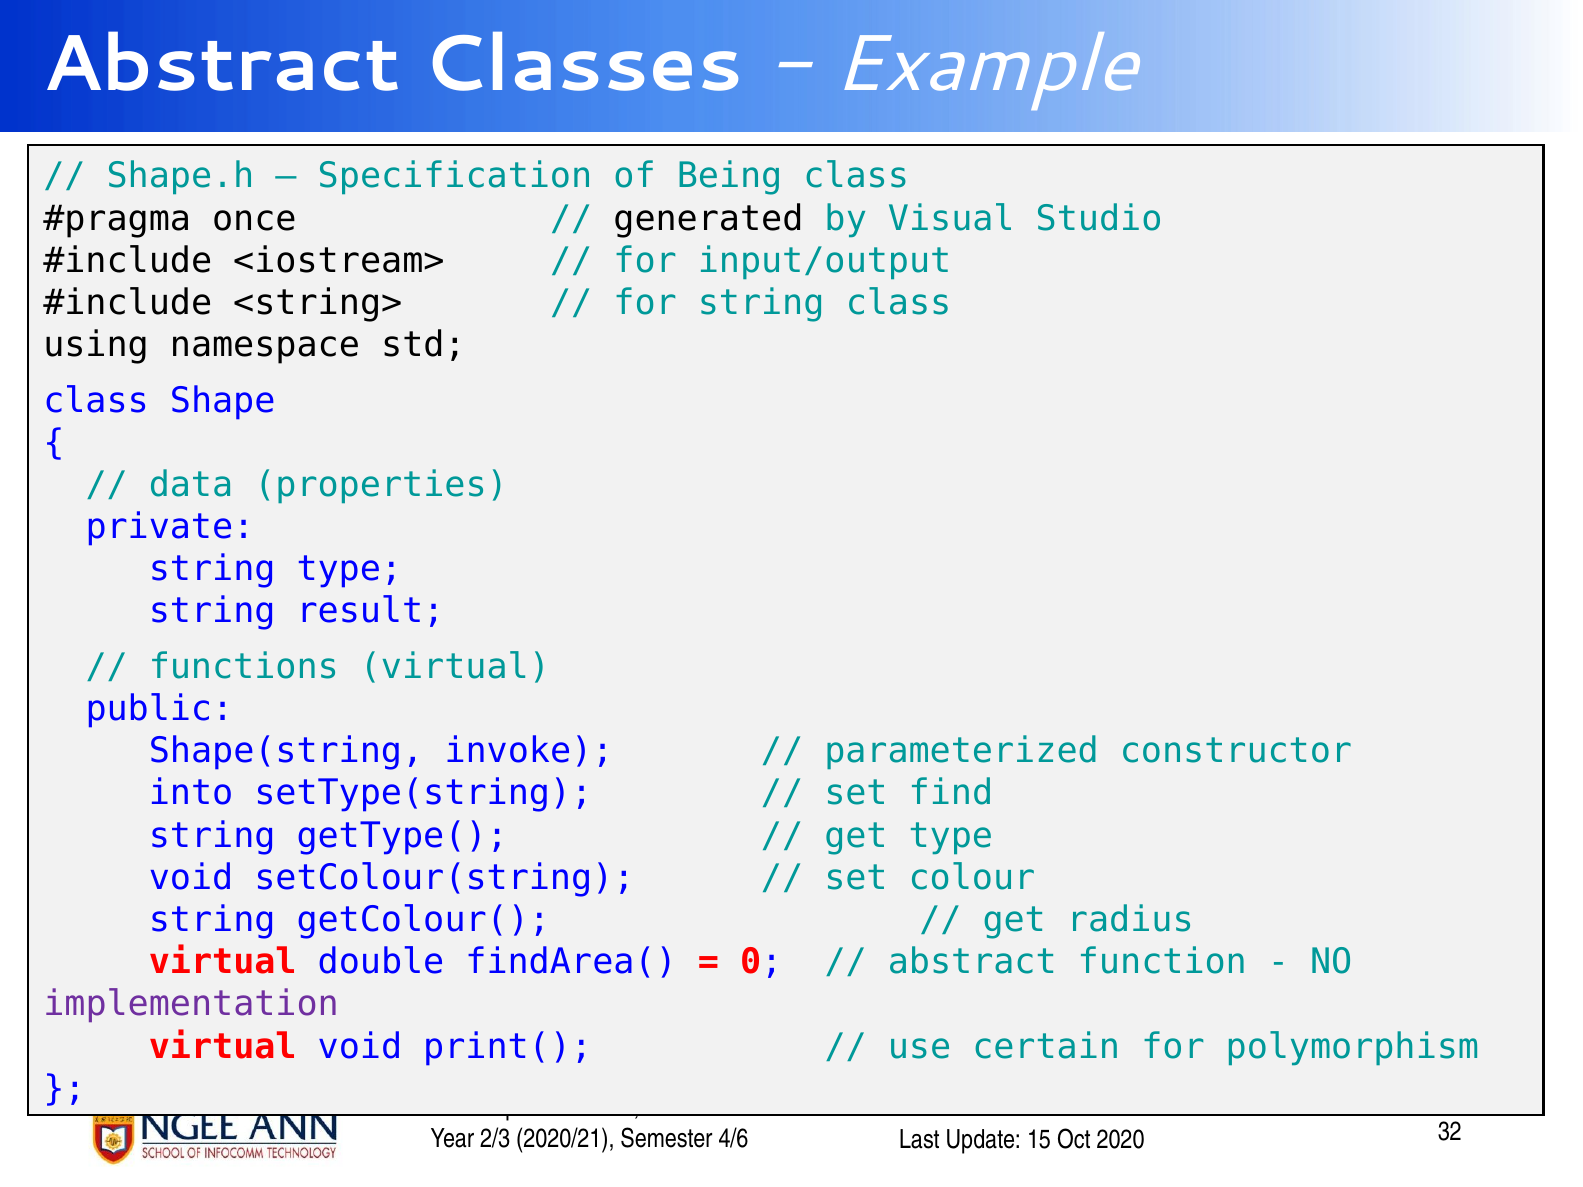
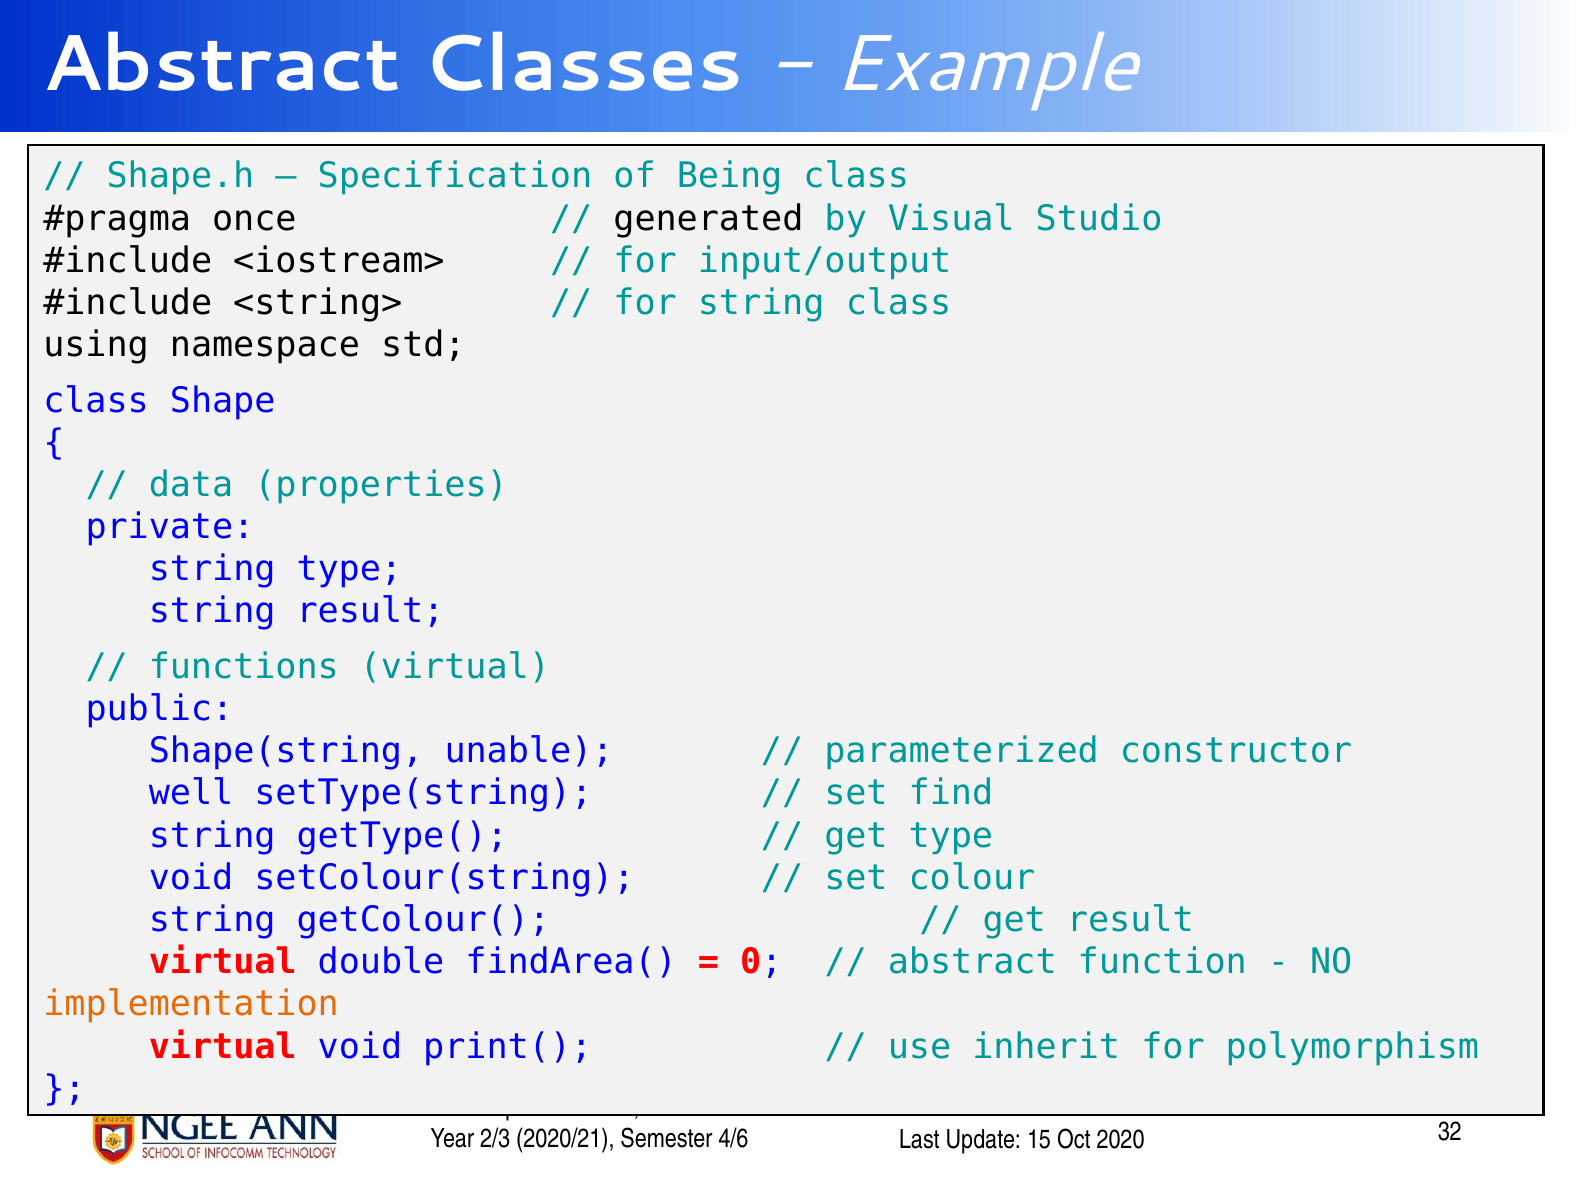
invoke: invoke -> unable (529, 751)
into: into -> well (191, 793)
get radius: radius -> result (1130, 920)
implementation colour: purple -> orange (191, 1004)
certain: certain -> inherit (1046, 1047)
